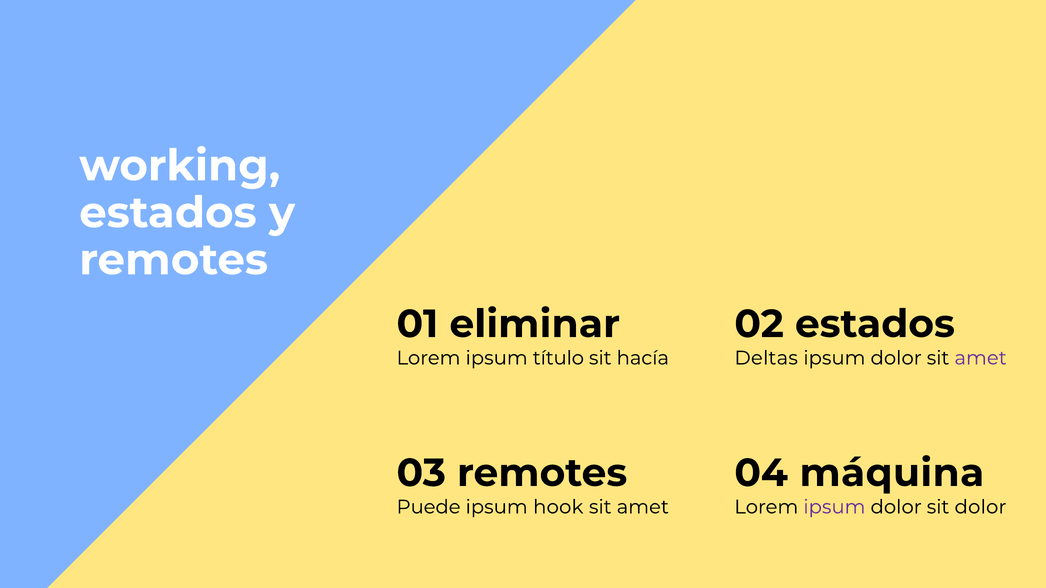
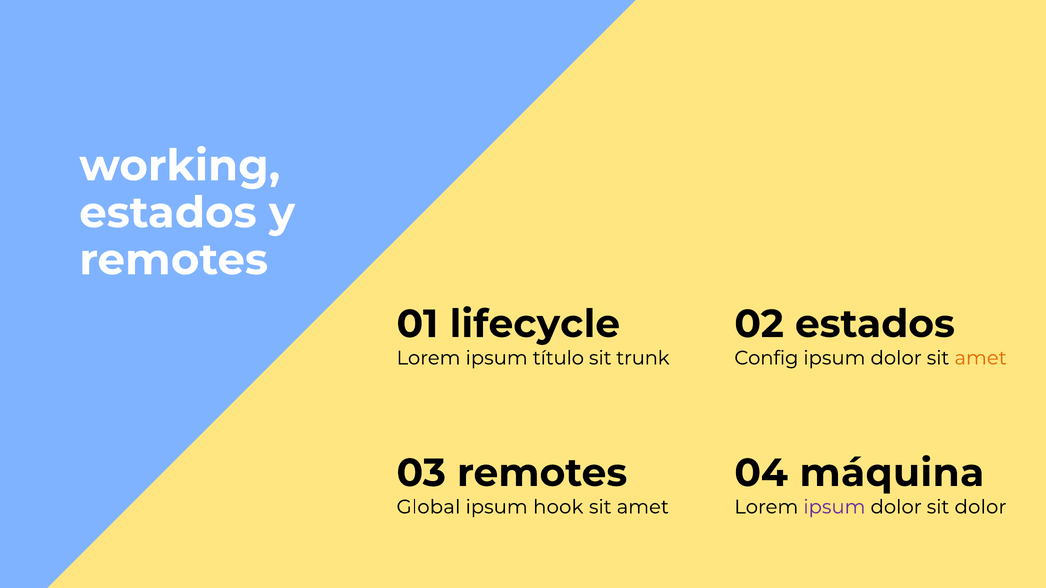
eliminar: eliminar -> lifecycle (535, 324)
hacía: hacía -> trunk (643, 358)
Deltas: Deltas -> Config (766, 358)
amet colour: purple -> orange (981, 358)
Puede: Puede -> Global (428, 507)
